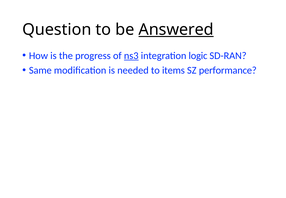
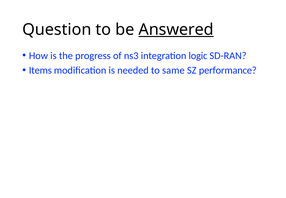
ns3 underline: present -> none (131, 56)
Same: Same -> Items (40, 70)
items: items -> same (173, 70)
